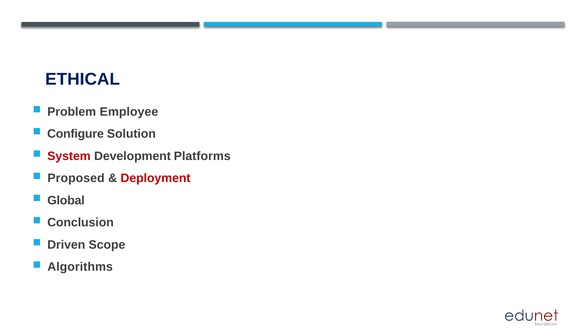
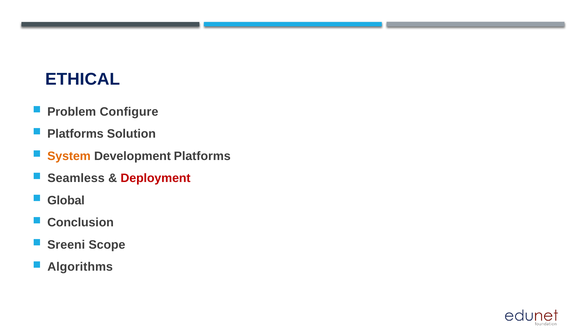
Employee: Employee -> Configure (129, 112)
Configure: Configure -> Platforms (75, 134)
System colour: red -> orange (69, 156)
Proposed: Proposed -> Seamless (76, 179)
Driven: Driven -> Sreeni (66, 245)
